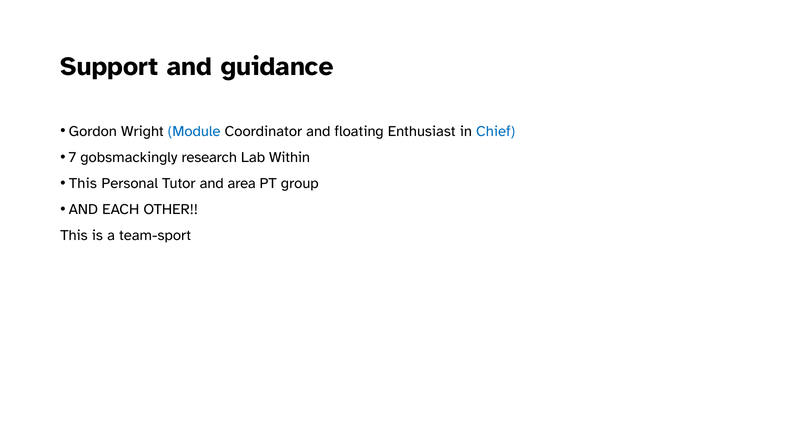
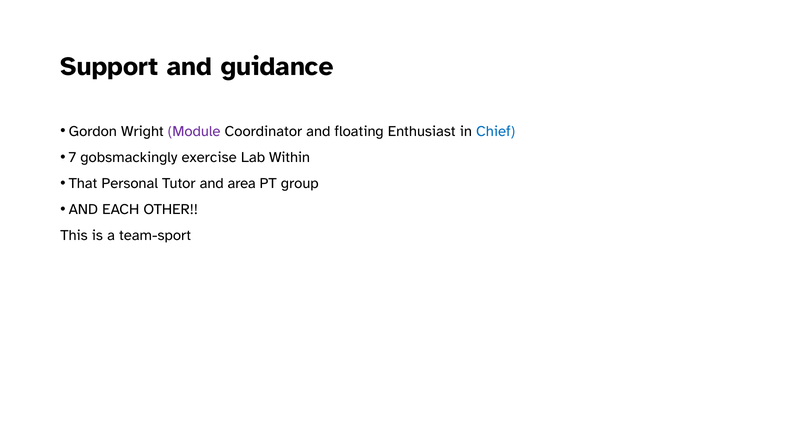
Module colour: blue -> purple (194, 131)
research: research -> exercise (209, 157)
This: This -> That (83, 183)
